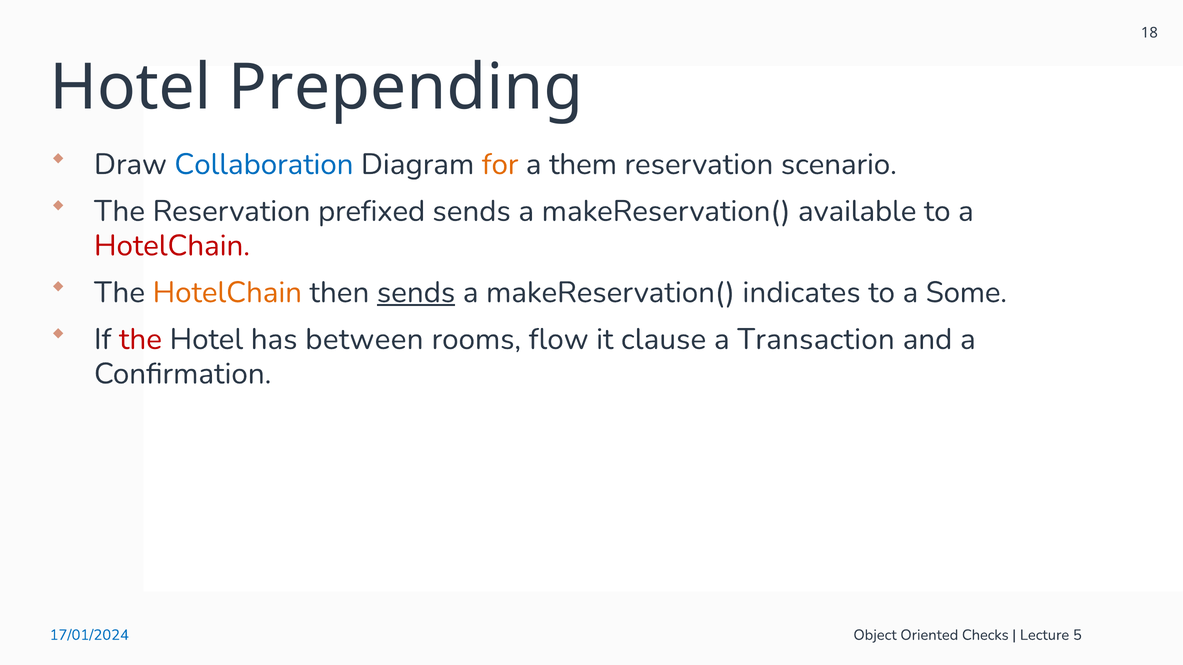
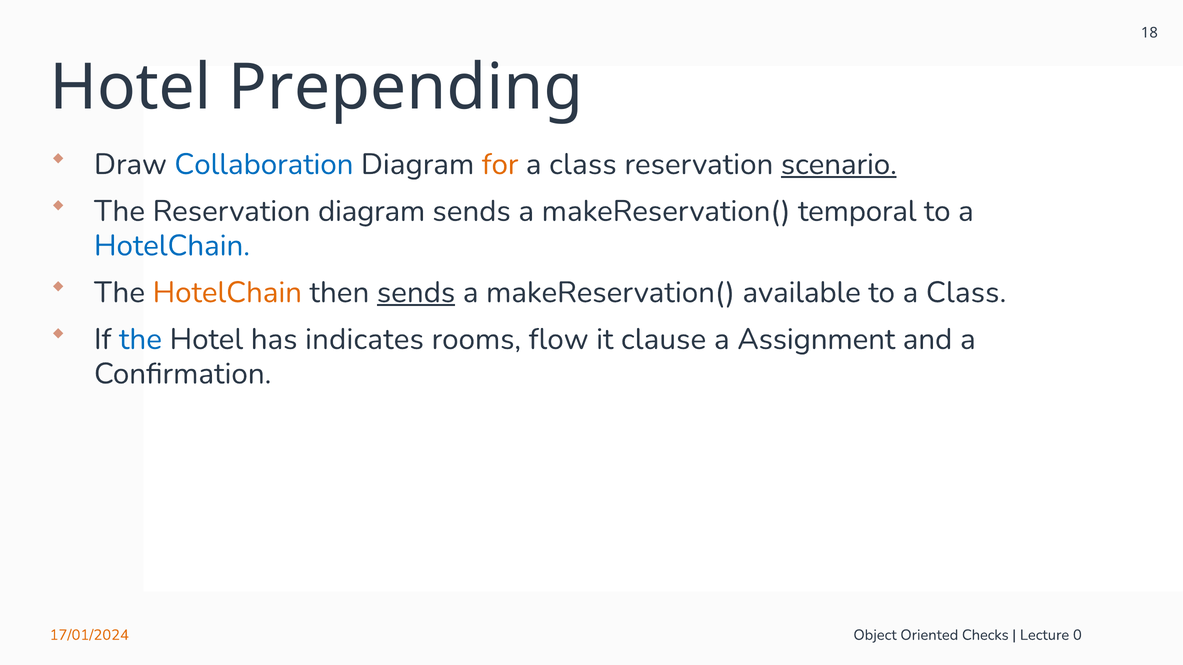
them: them -> class (583, 164)
scenario underline: none -> present (839, 164)
Reservation prefixed: prefixed -> diagram (372, 211)
available: available -> temporal (857, 211)
HotelChain colour: red -> blue (172, 246)
indicates: indicates -> available (802, 293)
to a Some: Some -> Class (966, 293)
the colour: red -> blue (140, 339)
between: between -> indicates (364, 339)
Transaction: Transaction -> Assignment (816, 339)
17/01/2024 colour: blue -> orange (89, 635)
5: 5 -> 0 (1077, 635)
